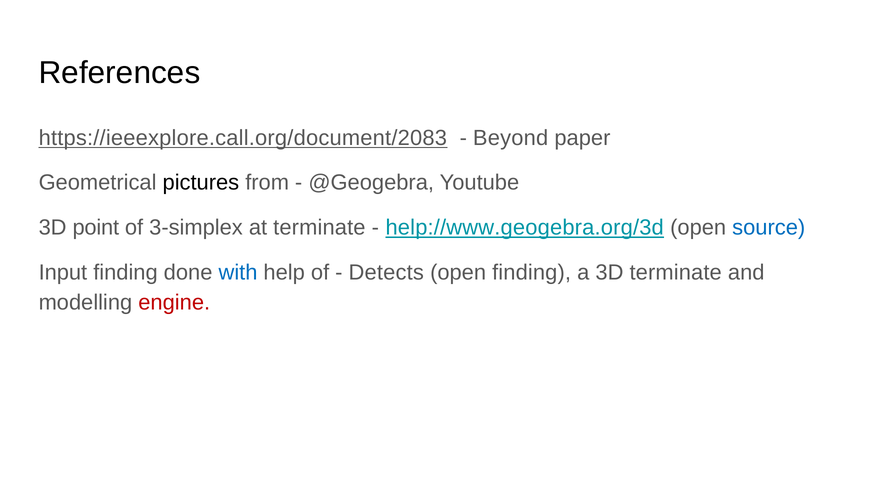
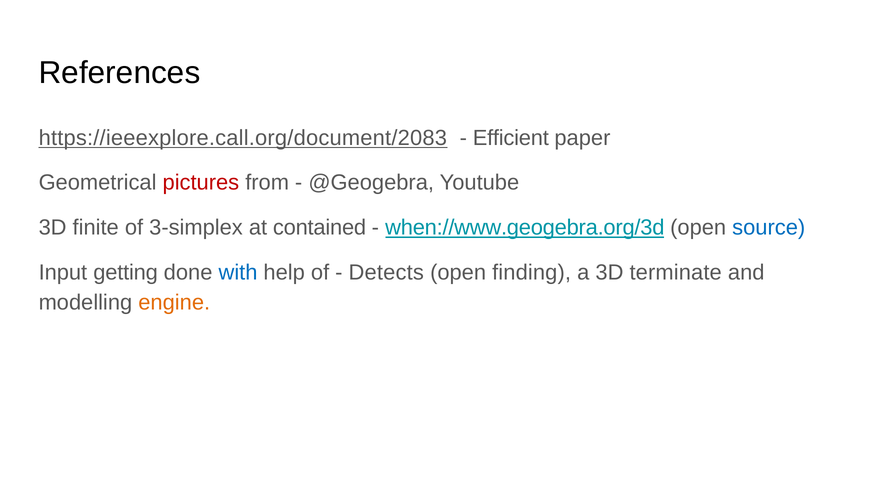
Beyond: Beyond -> Efficient (511, 138)
pictures colour: black -> red (201, 183)
point: point -> finite (96, 227)
at terminate: terminate -> contained (320, 227)
help://www.geogebra.org/3d: help://www.geogebra.org/3d -> when://www.geogebra.org/3d (525, 227)
Input finding: finding -> getting (126, 272)
engine colour: red -> orange (174, 302)
